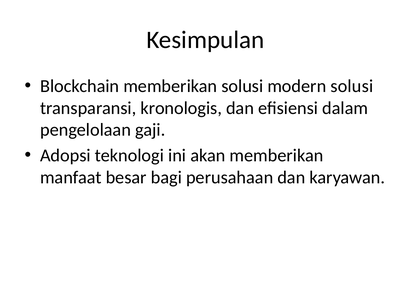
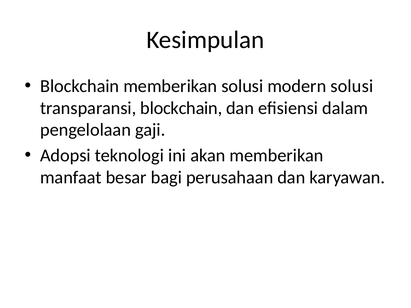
transparansi kronologis: kronologis -> blockchain (181, 108)
